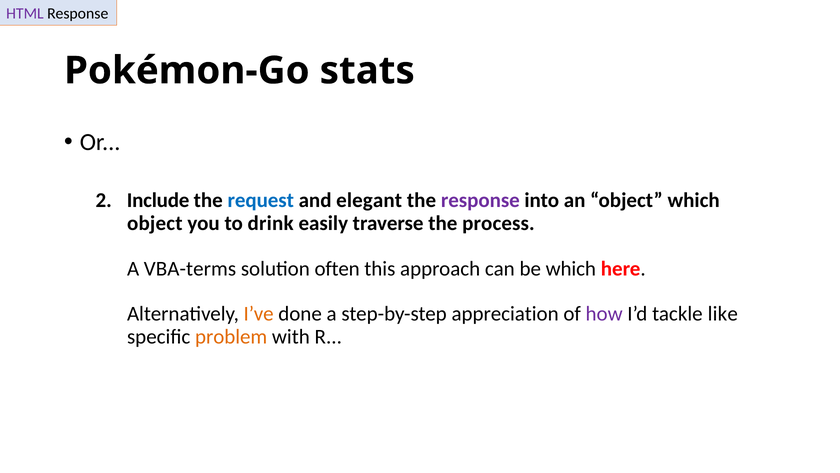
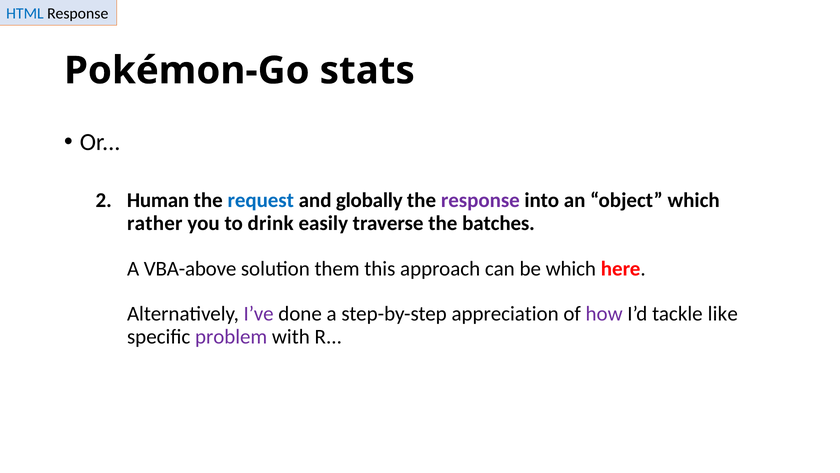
HTML colour: purple -> blue (25, 14)
Include: Include -> Human (158, 200)
elegant: elegant -> globally (369, 200)
object: object -> rather (155, 223)
process: process -> batches (499, 223)
VBA-terms: VBA-terms -> VBA-above (190, 268)
often: often -> them (337, 268)
I’ve colour: orange -> purple (259, 314)
problem colour: orange -> purple (231, 336)
